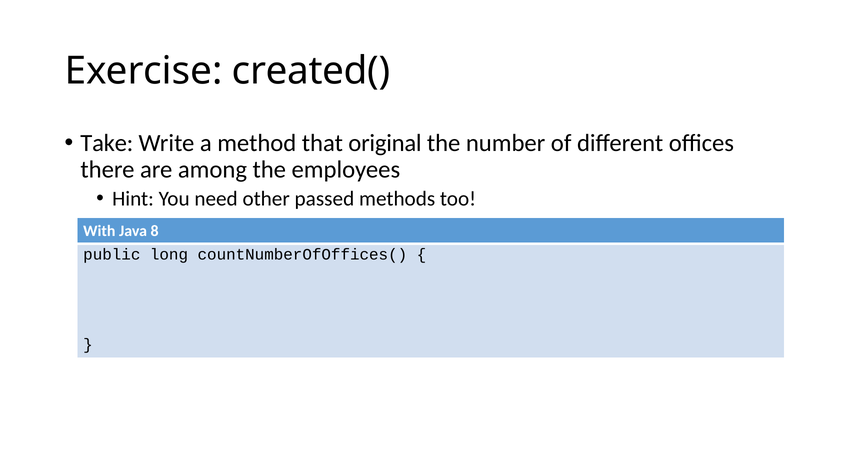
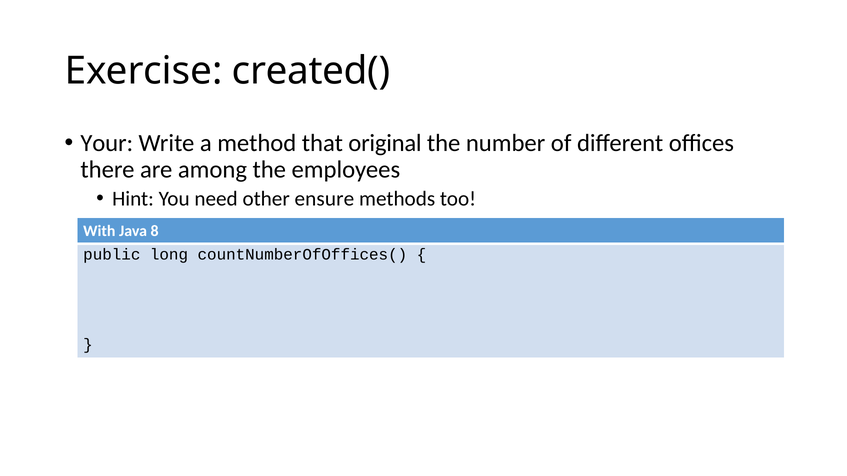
Take: Take -> Your (107, 143)
passed: passed -> ensure (324, 199)
